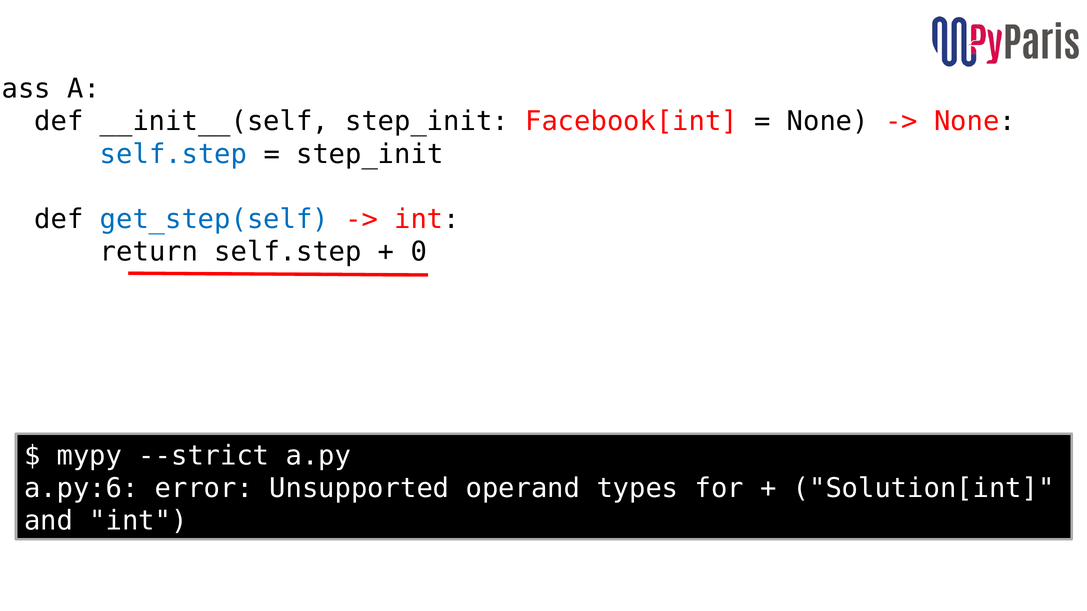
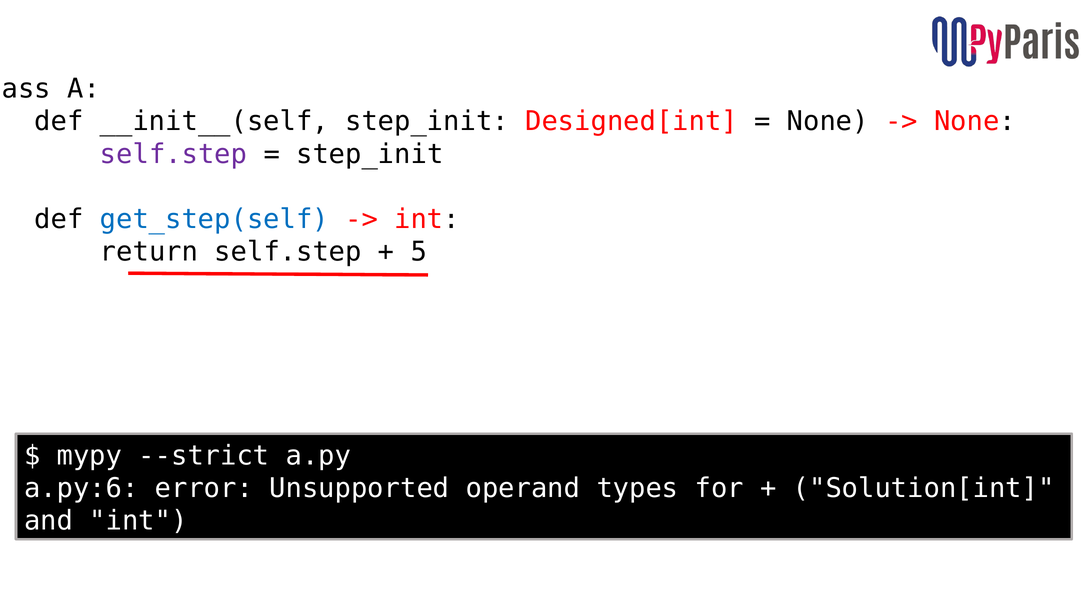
Facebook[int: Facebook[int -> Designed[int (632, 122)
self.step colour: blue -> purple (174, 154)
0: 0 -> 5 (419, 252)
